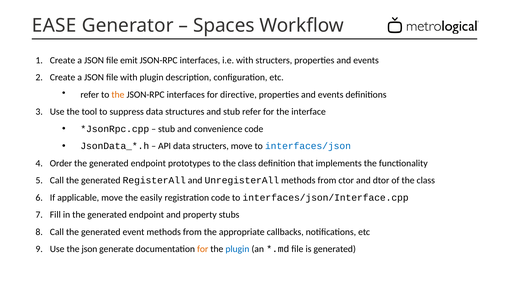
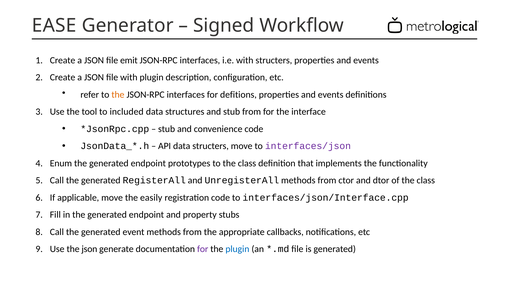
Spaces: Spaces -> Signed (224, 25)
directive: directive -> defitions (238, 95)
suppress: suppress -> included (127, 112)
stub refer: refer -> from (252, 112)
interfaces/json colour: blue -> purple (308, 146)
Order: Order -> Enum (61, 163)
for colour: orange -> purple (203, 249)
